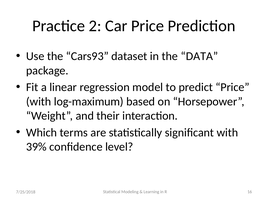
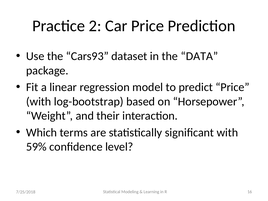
log-maximum: log-maximum -> log-bootstrap (89, 101)
39%: 39% -> 59% (36, 147)
